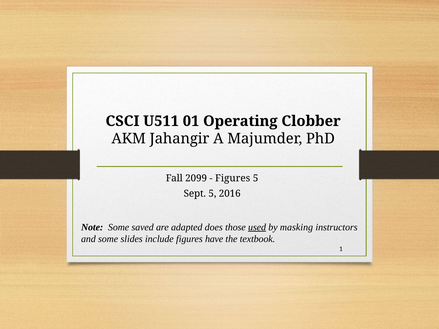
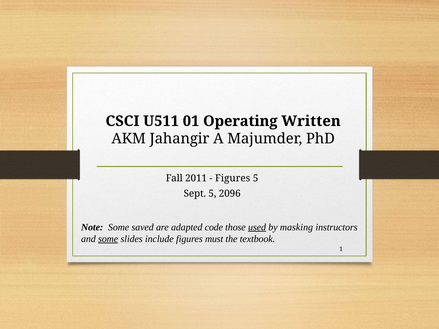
Clobber: Clobber -> Written (311, 121)
2099: 2099 -> 2011 (196, 178)
2016: 2016 -> 2096 (230, 194)
does: does -> code (214, 227)
some underline: none -> present (108, 239)
have: have -> must (214, 239)
